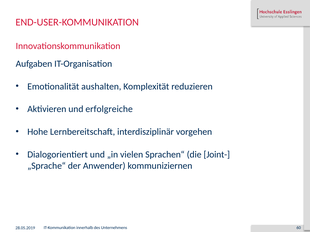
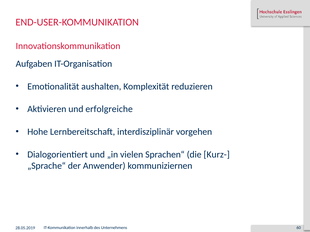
Joint-: Joint- -> Kurz- (217, 155)
